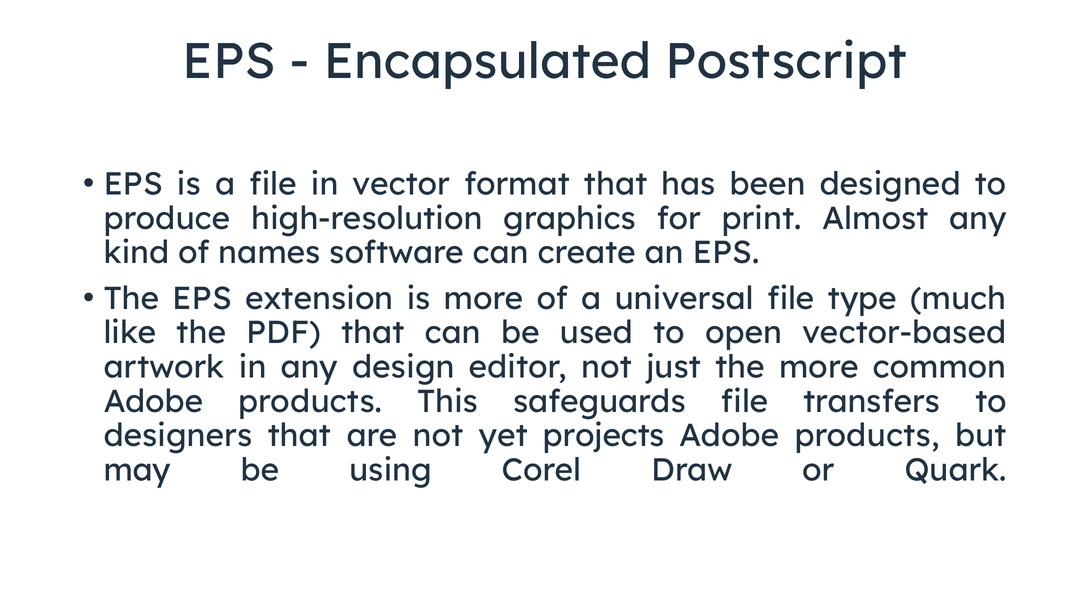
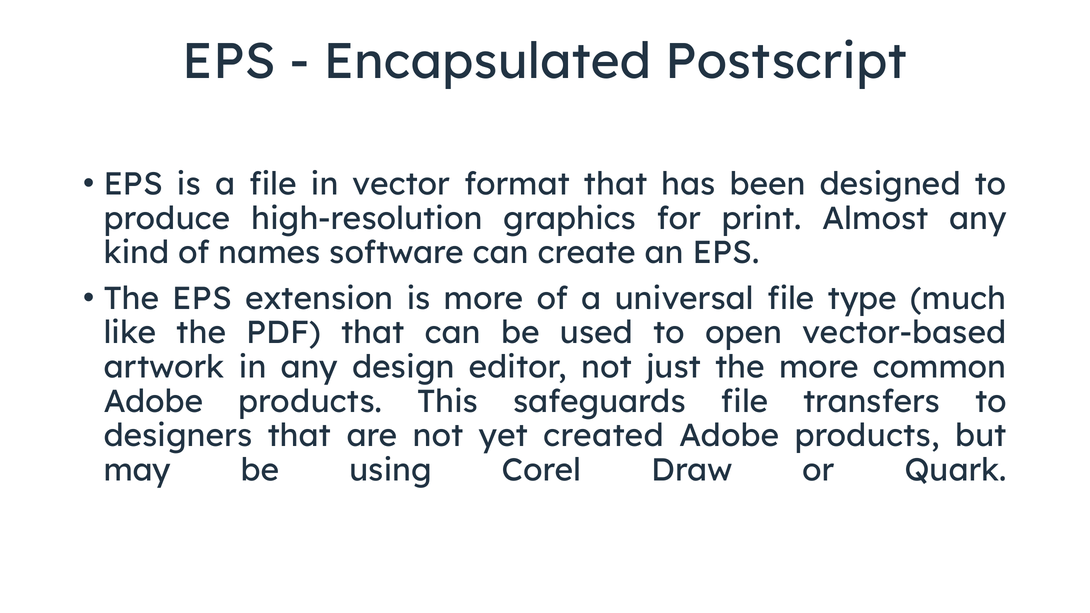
projects: projects -> created (604, 436)
